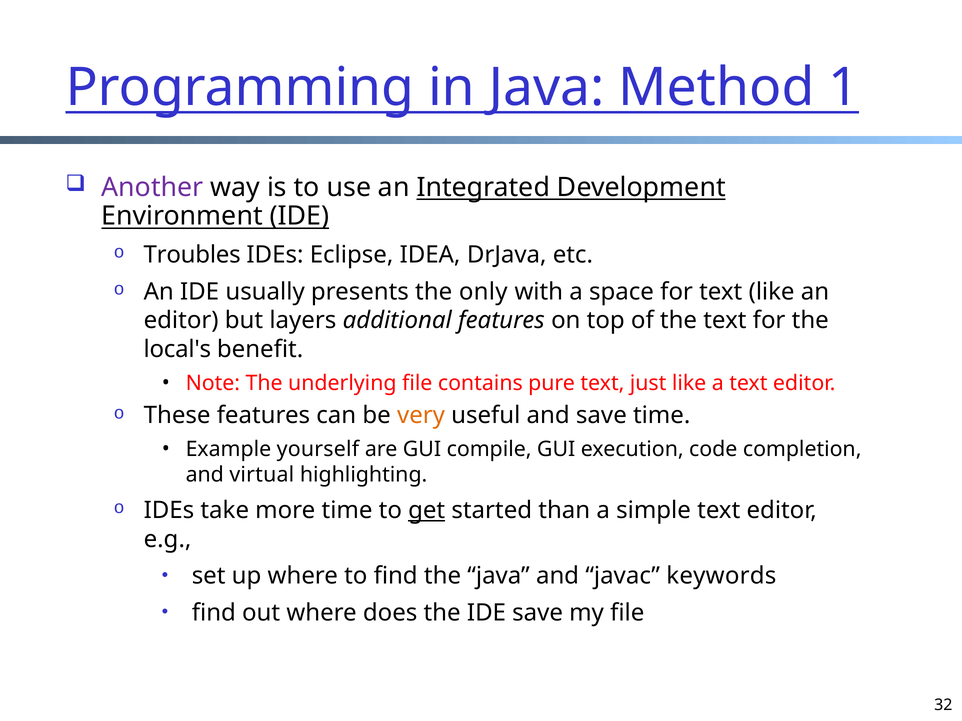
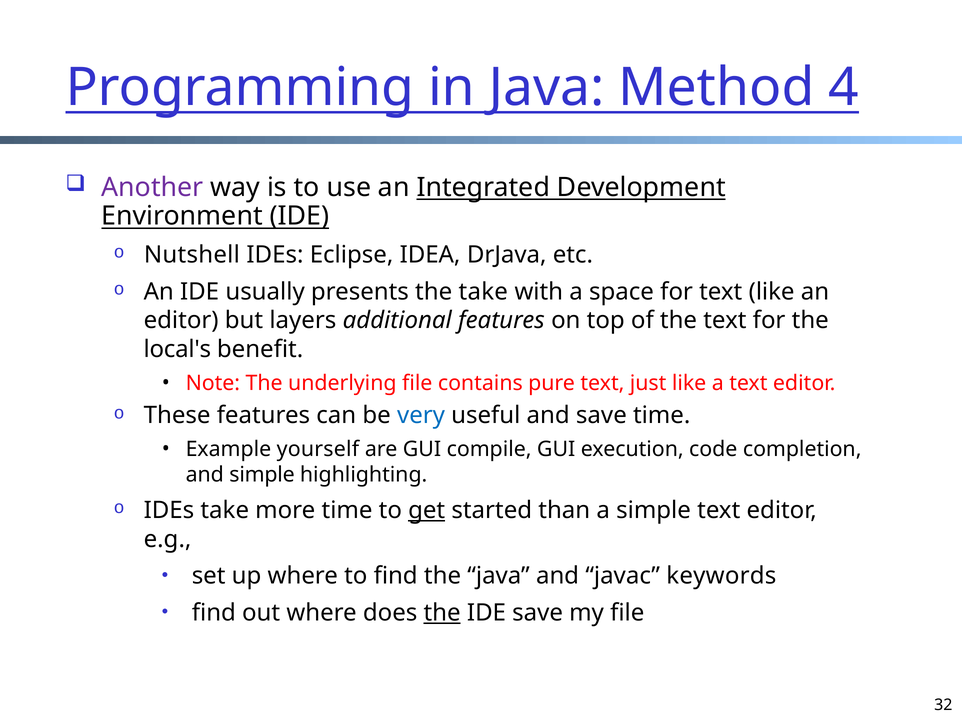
1: 1 -> 4 (843, 88)
Troubles: Troubles -> Nutshell (192, 255)
the only: only -> take (483, 292)
very colour: orange -> blue (421, 415)
and virtual: virtual -> simple (262, 475)
the underline: none -> present (442, 613)
